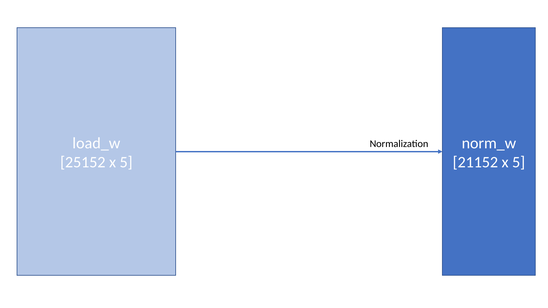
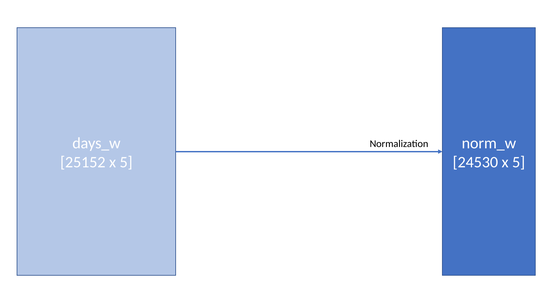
load_w: load_w -> days_w (96, 143)
21152: 21152 -> 24530 (475, 162)
